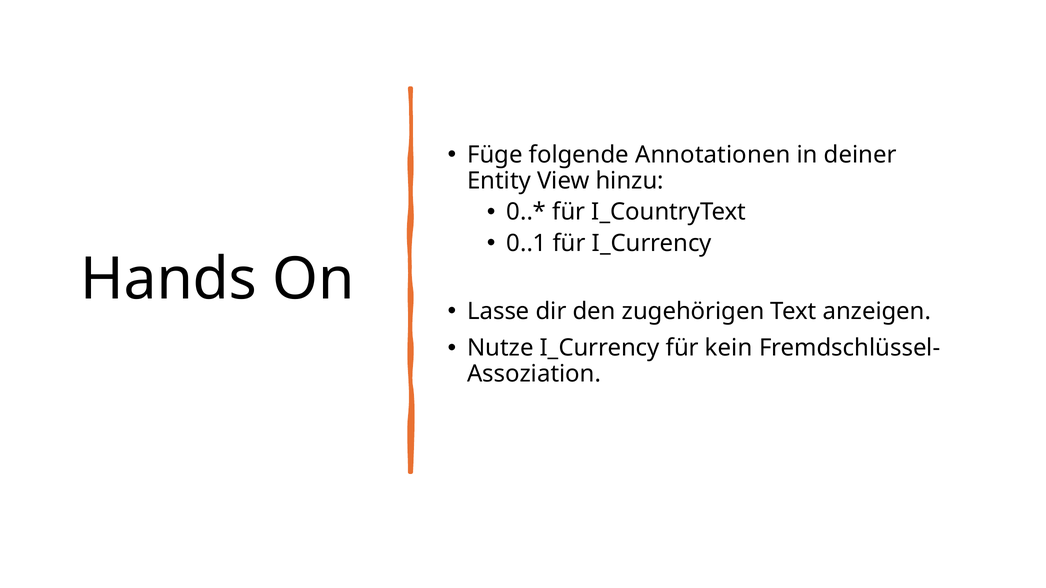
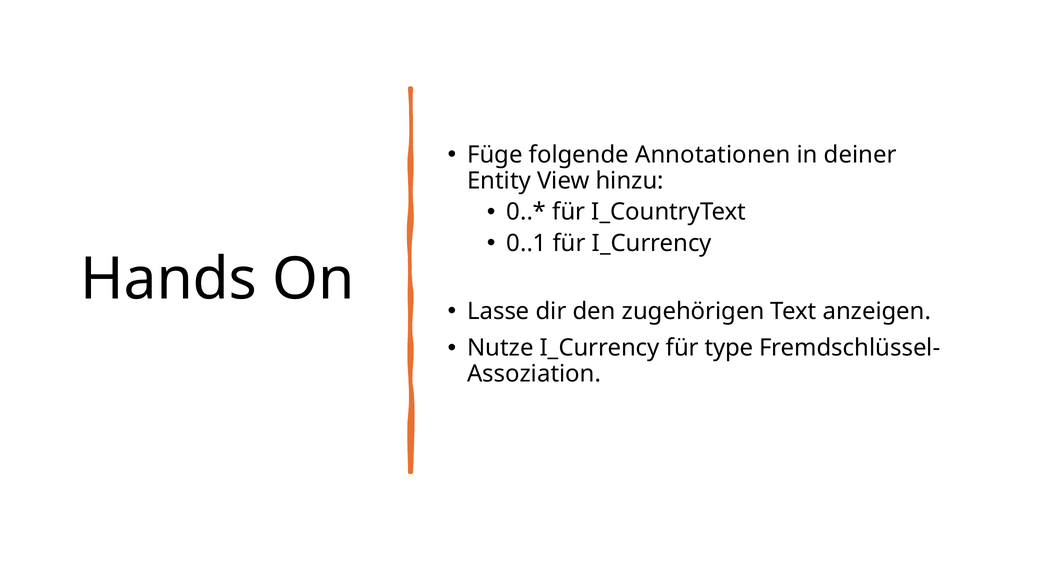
kein: kein -> type (729, 348)
